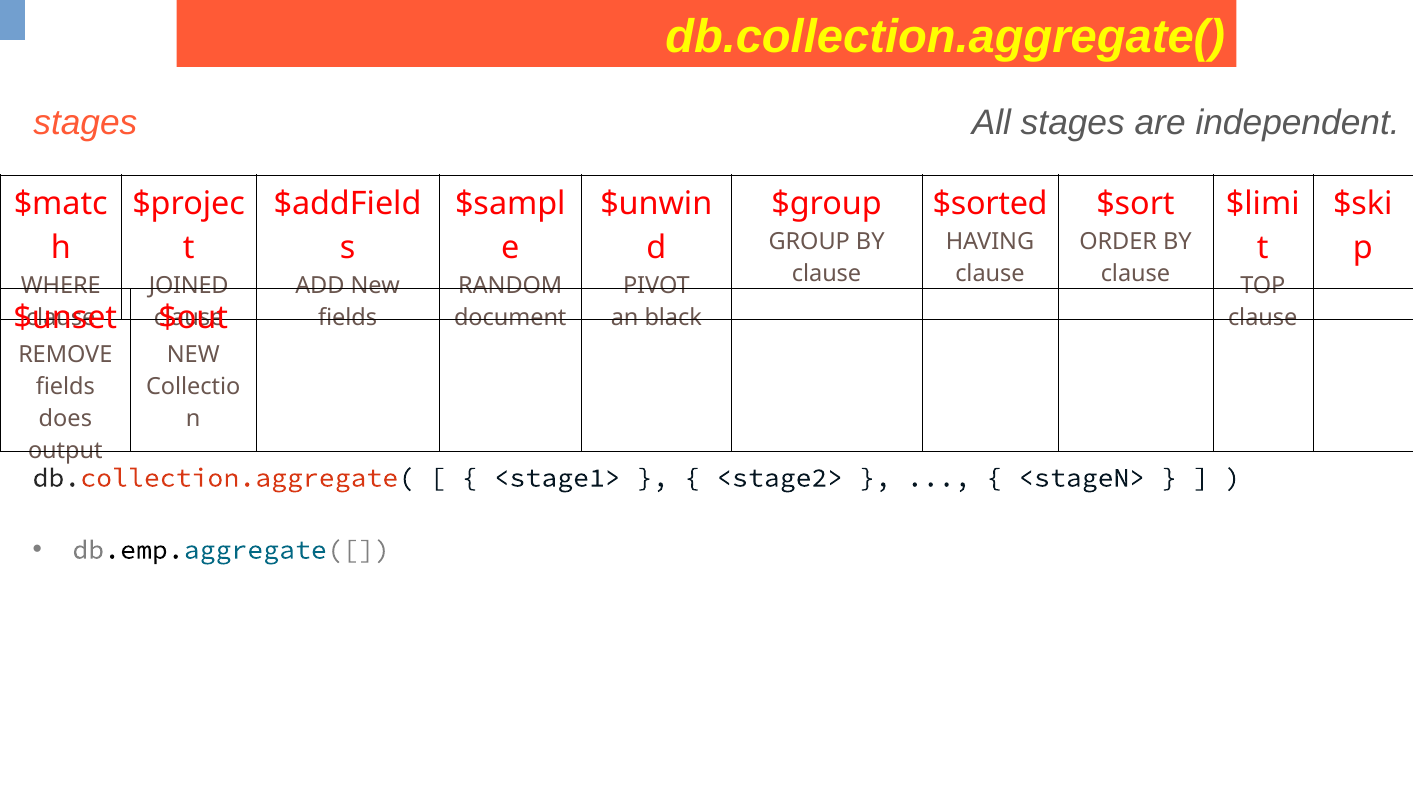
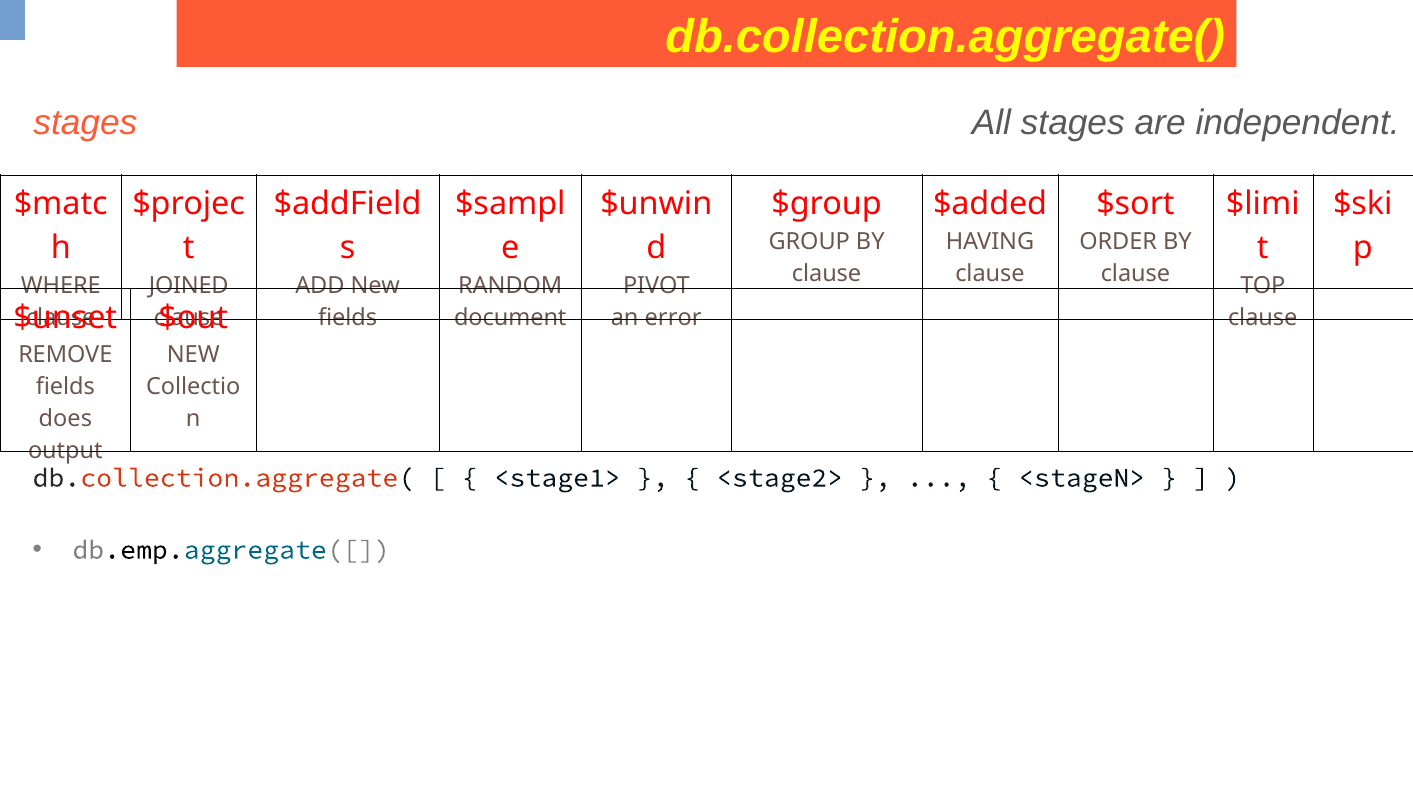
$sorted: $sorted -> $added (990, 204)
black: black -> error (673, 318)
